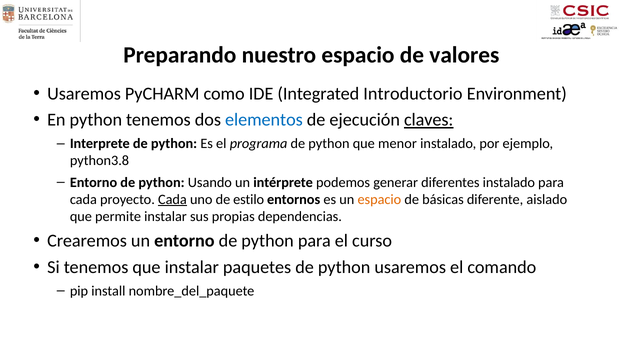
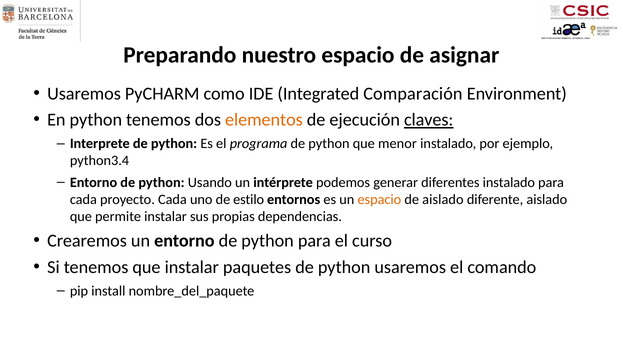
valores: valores -> asignar (464, 55)
Introductorio: Introductorio -> Comparación (413, 94)
elementos colour: blue -> orange (264, 120)
python3.8: python3.8 -> python3.4 (99, 161)
Cada underline: present -> none (172, 200)
de básicas: básicas -> aislado (443, 200)
